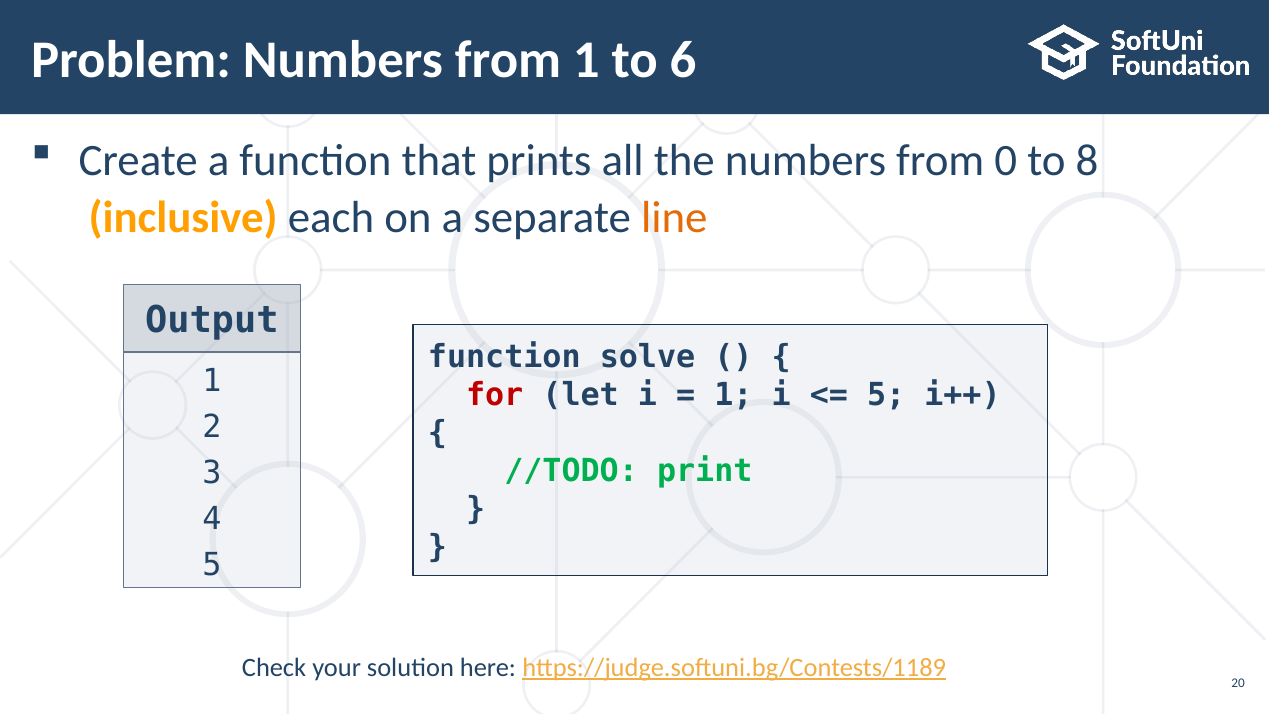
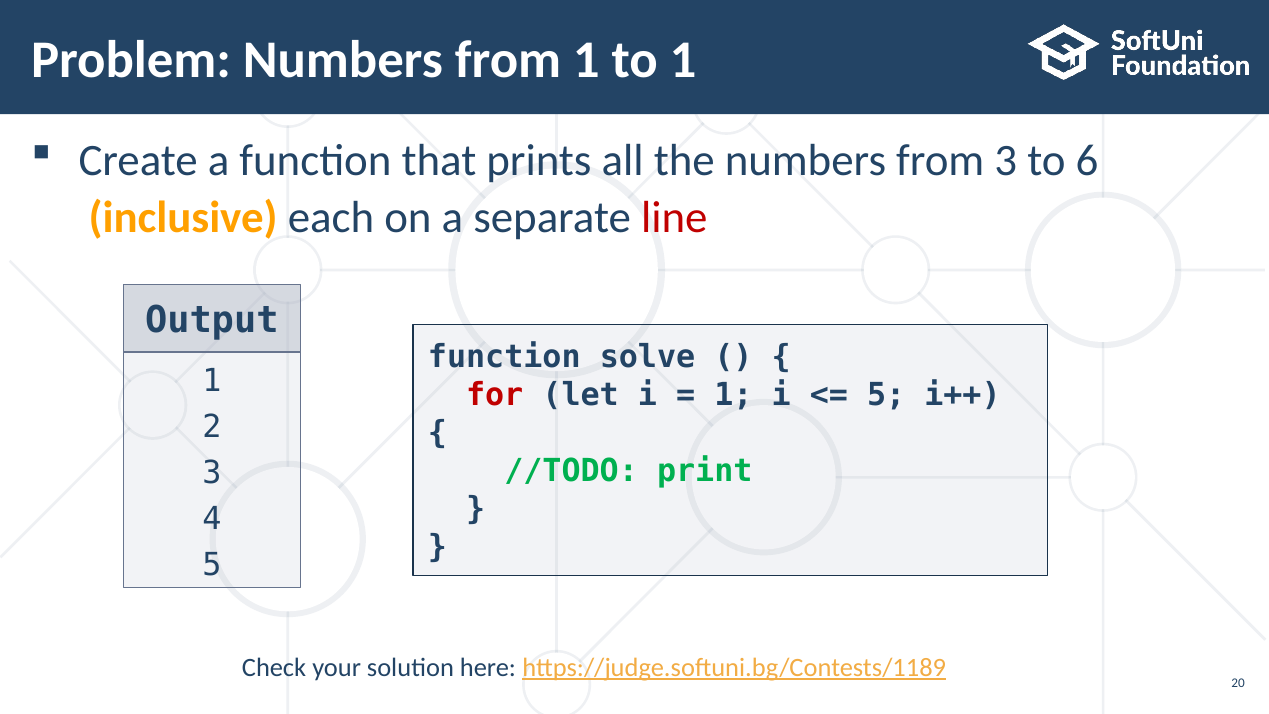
to 6: 6 -> 1 (683, 60)
from 0: 0 -> 3 (1006, 161)
8: 8 -> 6 (1087, 161)
line colour: orange -> red (674, 218)
